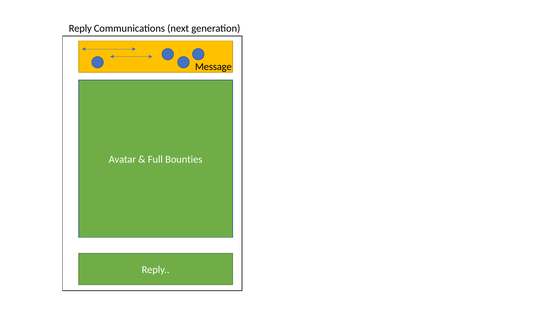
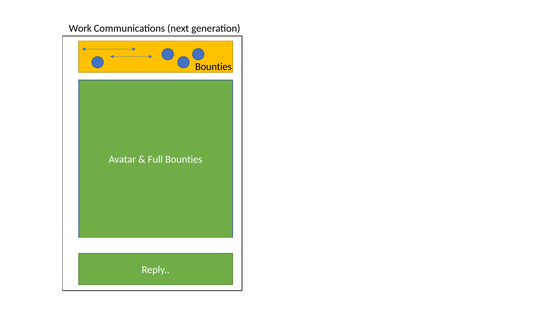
Reply: Reply -> Work (80, 28)
Message: Message -> Bounties (213, 67)
